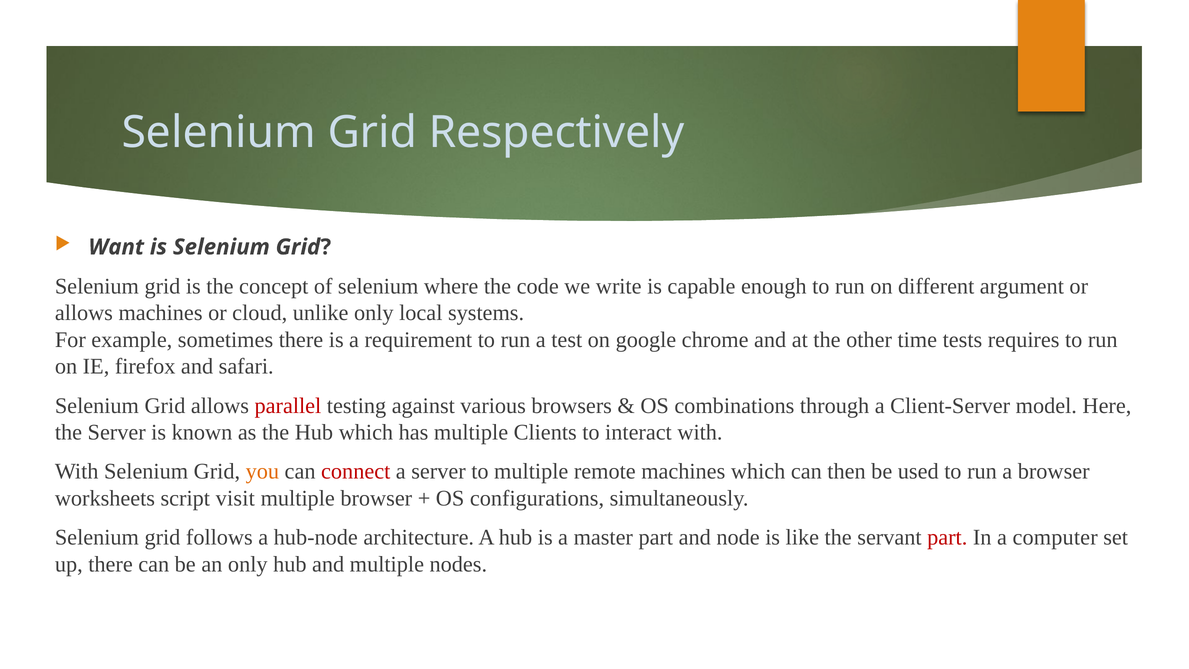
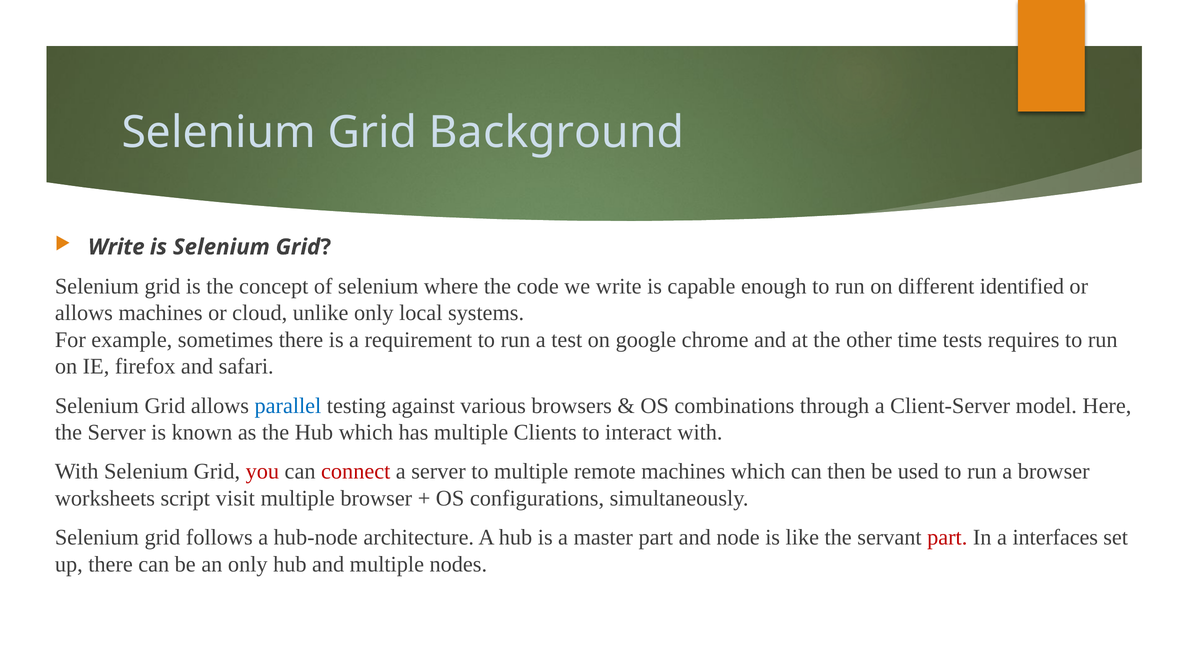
Respectively: Respectively -> Background (556, 133)
Want: Want -> Write (116, 247)
argument: argument -> identified (1022, 286)
parallel colour: red -> blue (288, 406)
you colour: orange -> red (262, 471)
computer: computer -> interfaces (1055, 537)
